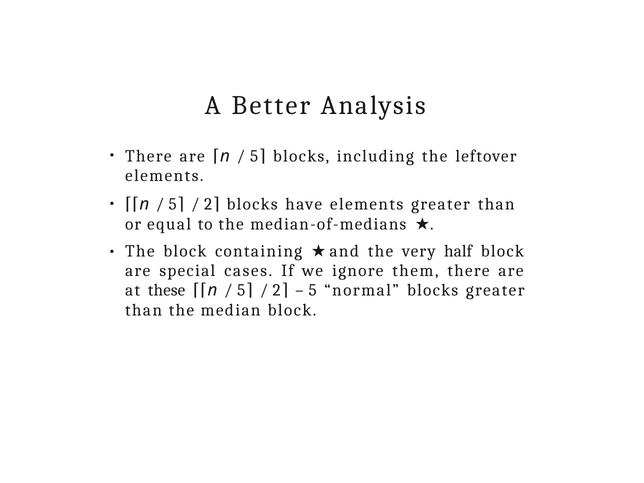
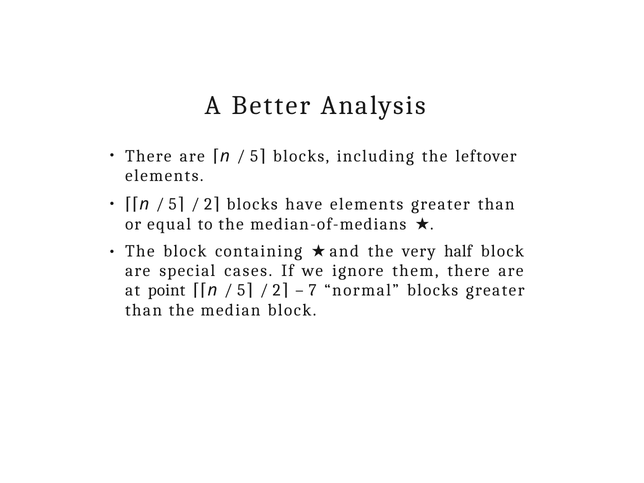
these: these -> point (167, 290)
5: 5 -> 7 (313, 290)
